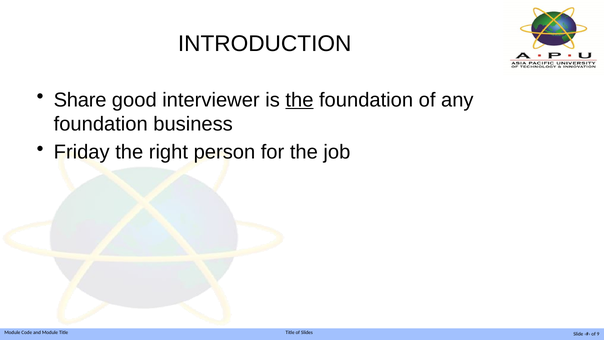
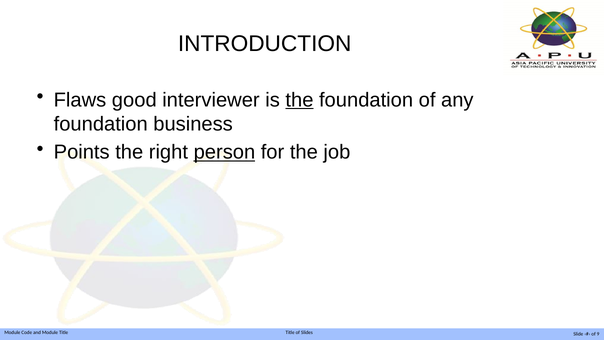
Share: Share -> Flaws (80, 100)
Friday: Friday -> Points (82, 152)
person underline: none -> present (224, 152)
